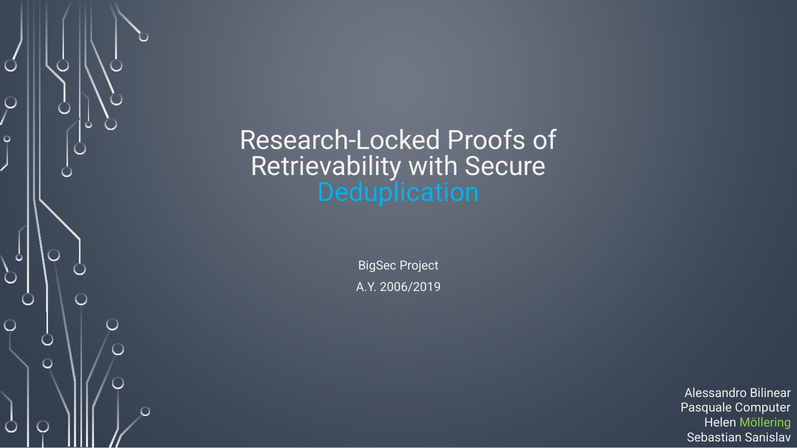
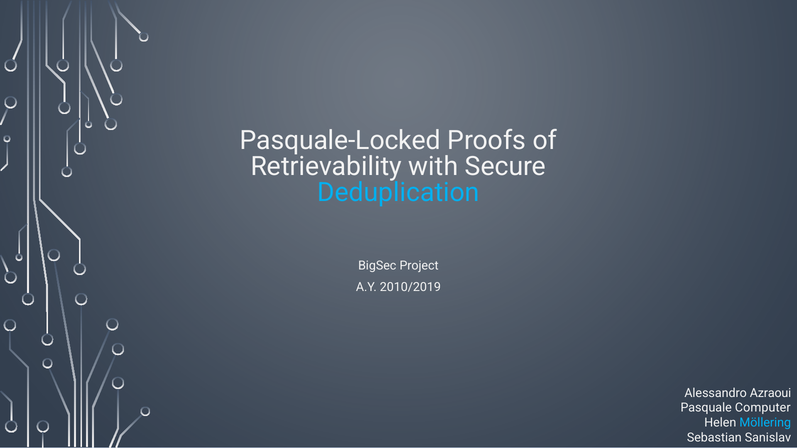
Research-Locked: Research-Locked -> Pasquale-Locked (340, 141)
2006/2019: 2006/2019 -> 2010/2019 (410, 287)
Bilinear: Bilinear -> Azraoui (771, 393)
Möllering colour: light green -> light blue (765, 423)
